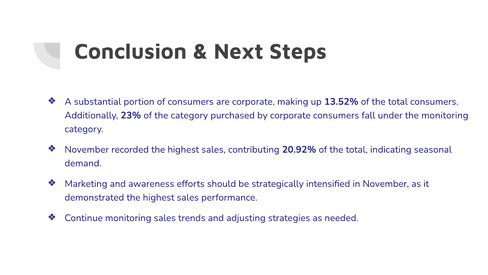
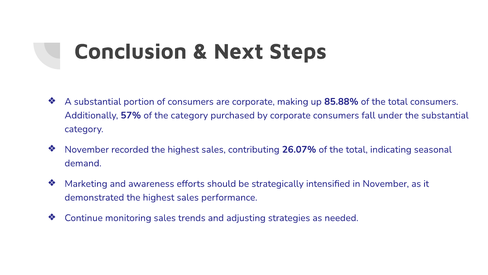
13.52%: 13.52% -> 85.88% (341, 101)
23%: 23% -> 57% (131, 115)
the monitoring: monitoring -> substantial (445, 115)
20.92%: 20.92% -> 26.07% (299, 149)
